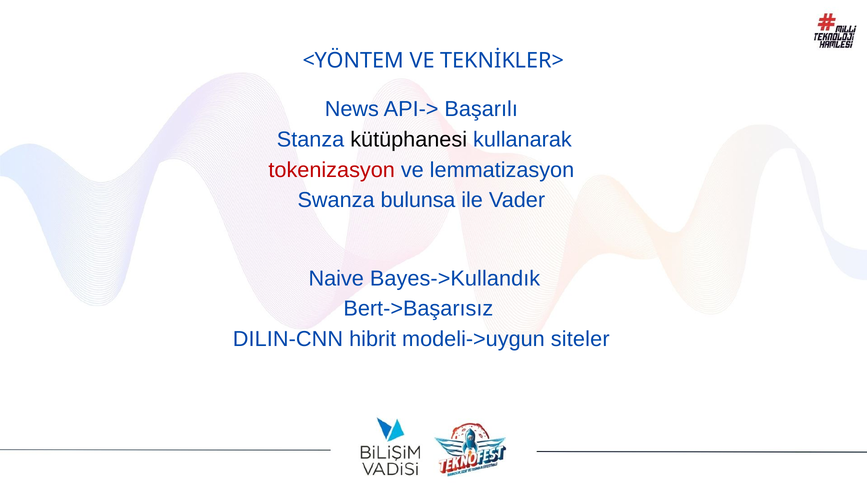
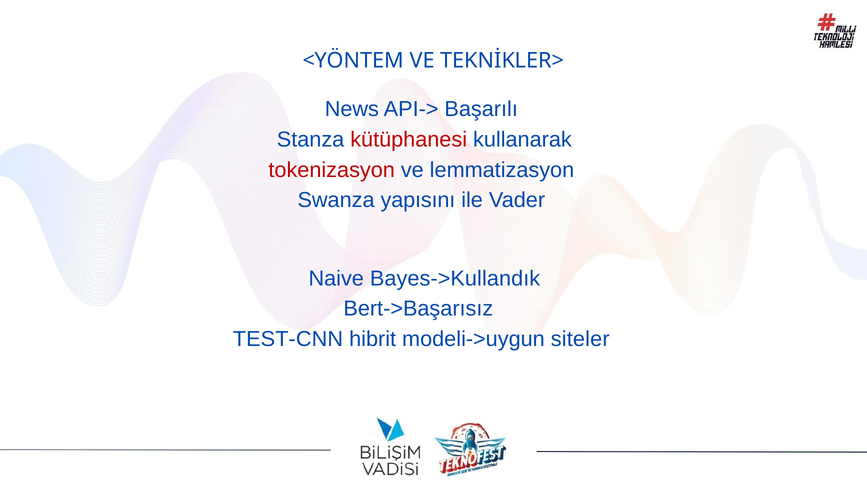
kütüphanesi colour: black -> red (409, 140)
bulunsa: bulunsa -> yapısını (418, 200)
DILIN-CNN: DILIN-CNN -> TEST-CNN (288, 340)
